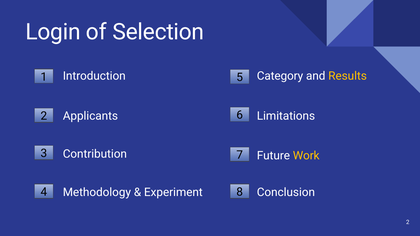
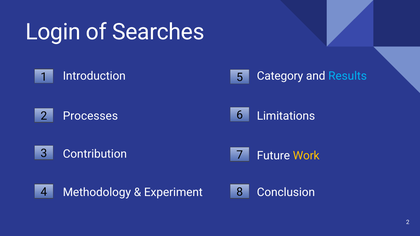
Selection: Selection -> Searches (158, 32)
Results colour: yellow -> light blue (348, 76)
Applicants: Applicants -> Processes (90, 116)
